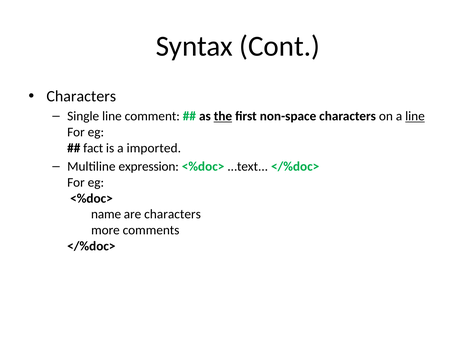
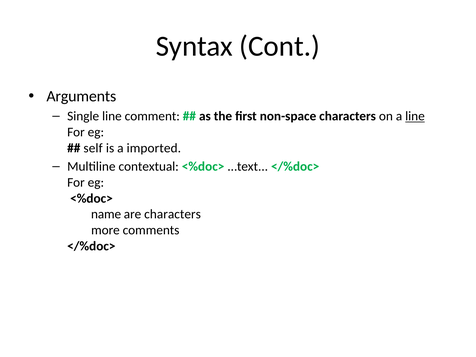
Characters: Characters -> Arguments (81, 96)
the underline: present -> none (223, 116)
fact: fact -> self (93, 148)
expression: expression -> contextual (149, 167)
